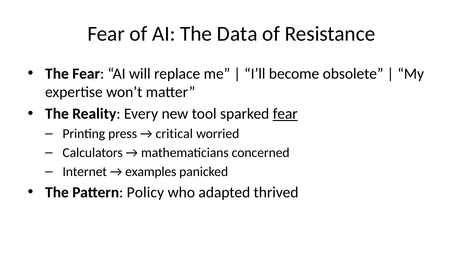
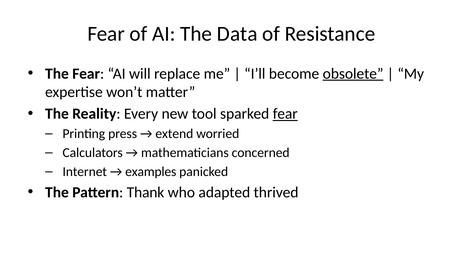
obsolete underline: none -> present (353, 73)
critical: critical -> extend (174, 133)
Policy: Policy -> Thank (146, 192)
